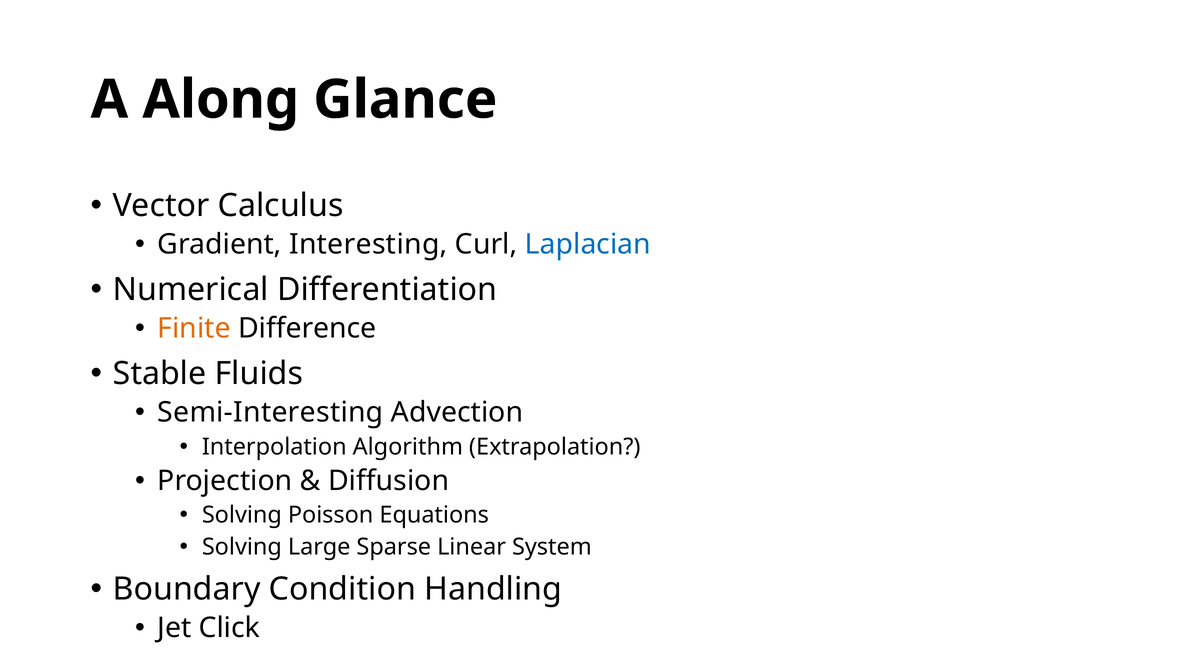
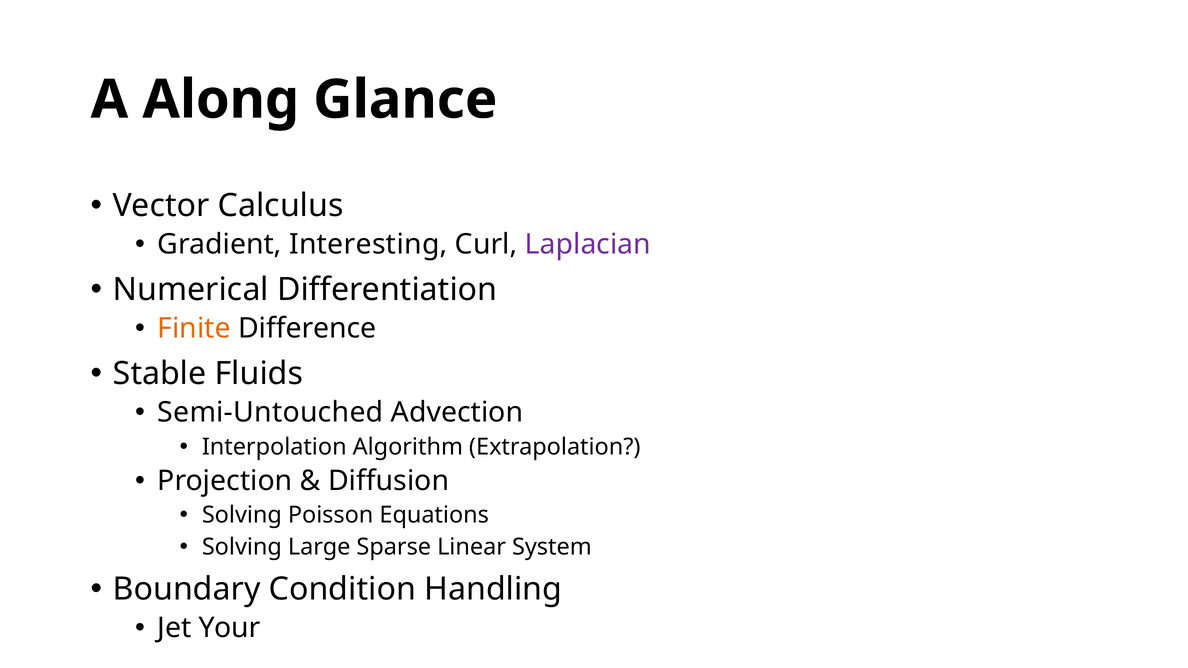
Laplacian colour: blue -> purple (588, 245)
Semi-Interesting: Semi-Interesting -> Semi-Untouched (270, 413)
Click: Click -> Your (229, 628)
